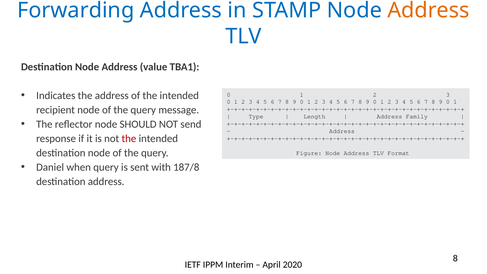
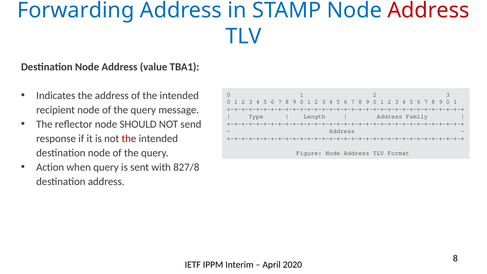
Address colour: orange -> red (428, 10)
Daniel: Daniel -> Action (50, 167)
187/8: 187/8 -> 827/8 (186, 167)
